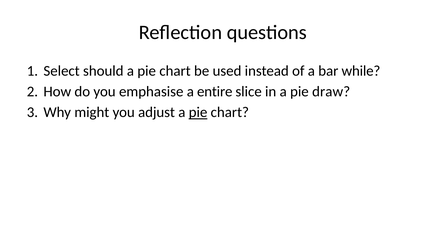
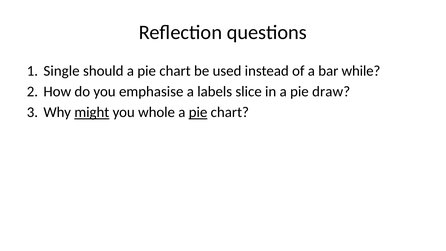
Select: Select -> Single (62, 71)
entire: entire -> labels (215, 92)
might underline: none -> present (92, 112)
adjust: adjust -> whole (157, 112)
